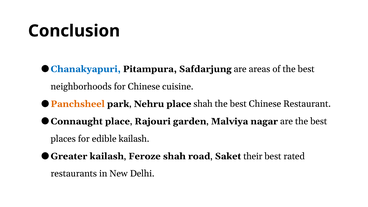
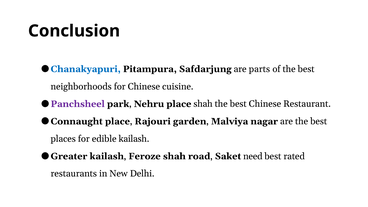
areas: areas -> parts (259, 69)
Panchsheel colour: orange -> purple (78, 104)
their: their -> need (253, 156)
